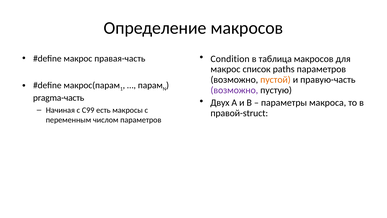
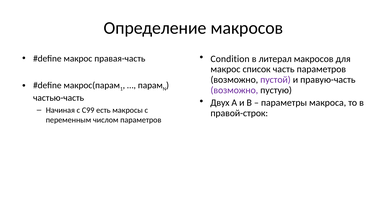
в таблица: таблица -> литерал (275, 59)
paths: paths -> часть (284, 69)
пустой colour: orange -> purple (275, 80)
pragma-часть: pragma-часть -> частью-часть (59, 98)
правой-struct: правой-struct -> правой-строк (239, 113)
